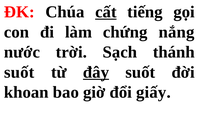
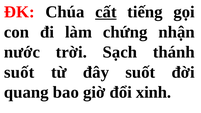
nắng: nắng -> nhận (177, 32)
đây underline: present -> none (96, 72)
khoan: khoan -> quang (26, 92)
giấy: giấy -> xinh (154, 92)
